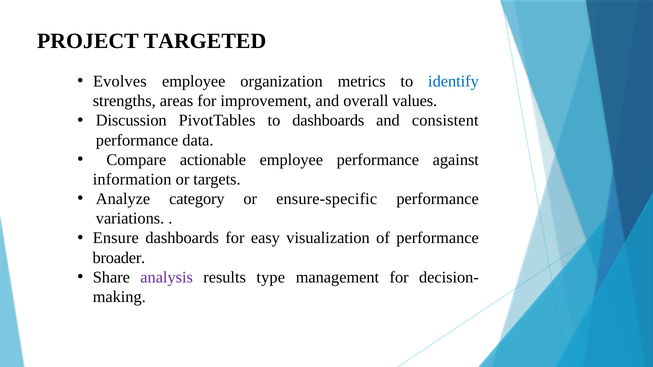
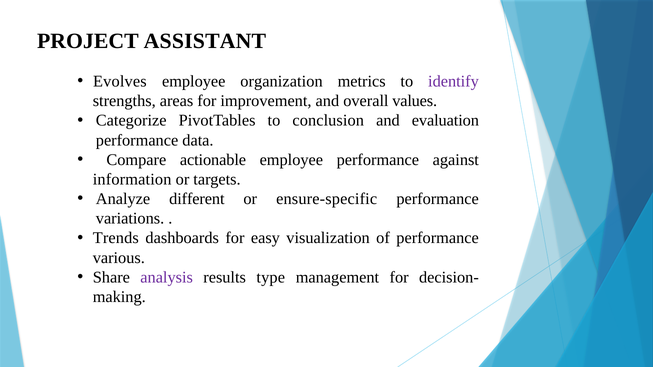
TARGETED: TARGETED -> ASSISTANT (205, 41)
identify colour: blue -> purple (453, 82)
Discussion: Discussion -> Categorize (131, 121)
to dashboards: dashboards -> conclusion (328, 121)
consistent: consistent -> evaluation (445, 121)
category: category -> different (197, 199)
Ensure: Ensure -> Trends (116, 238)
broader: broader -> various (119, 258)
